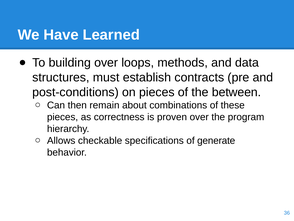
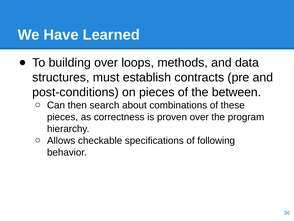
remain: remain -> search (104, 105)
generate: generate -> following (216, 140)
